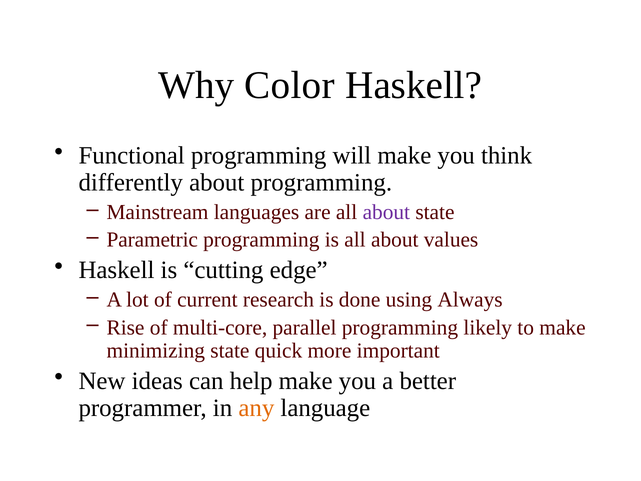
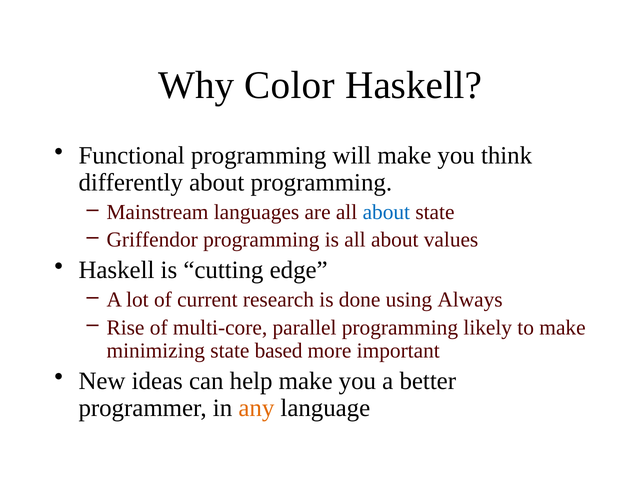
about colour: purple -> blue (386, 212)
Parametric: Parametric -> Griffendor (152, 240)
quick: quick -> based (279, 350)
